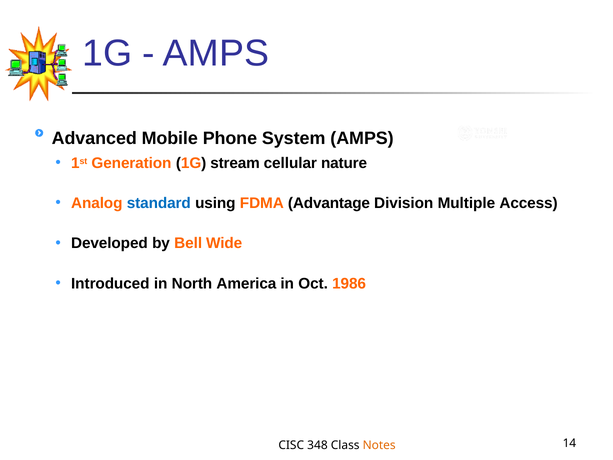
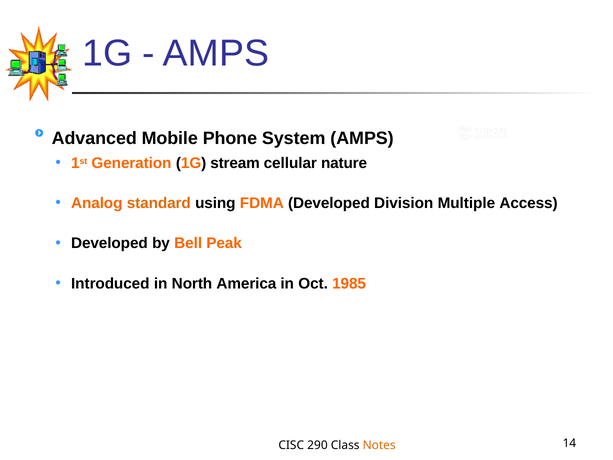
standard colour: blue -> orange (159, 203)
FDMA Advantage: Advantage -> Developed (329, 203)
Wide: Wide -> Peak (224, 243)
1986: 1986 -> 1985 (349, 283)
348: 348 -> 290 (317, 445)
